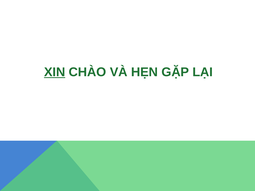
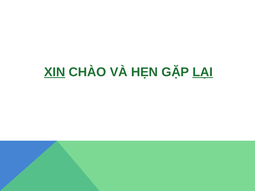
LẠI underline: none -> present (203, 72)
